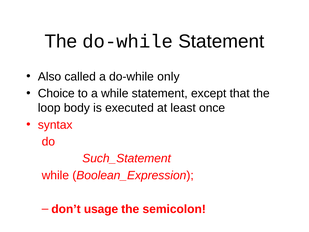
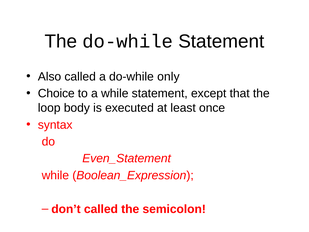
Such_Statement: Such_Statement -> Even_Statement (127, 158)
don’t usage: usage -> called (101, 209)
